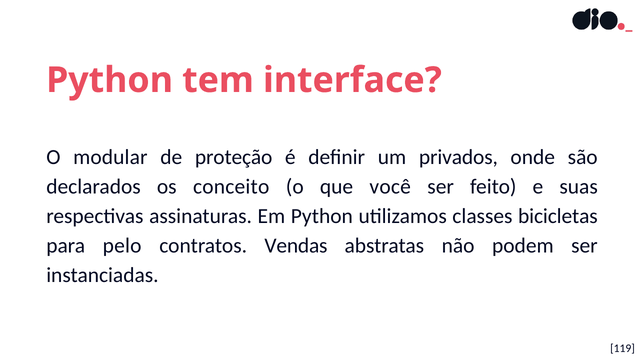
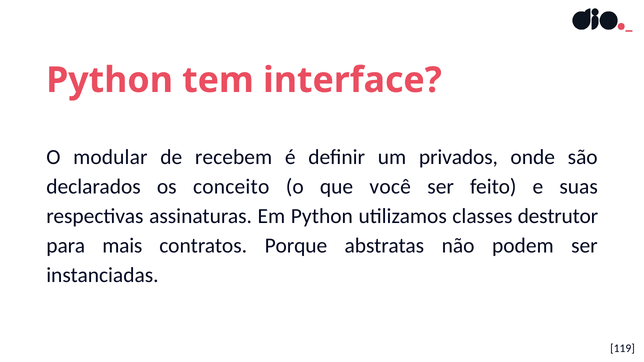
proteção: proteção -> recebem (234, 157)
bicicletas: bicicletas -> destrutor (558, 216)
pelo: pelo -> mais (122, 246)
Vendas: Vendas -> Porque (296, 246)
